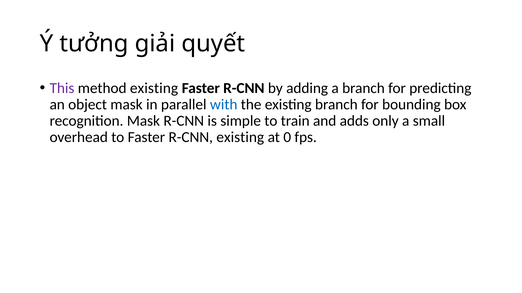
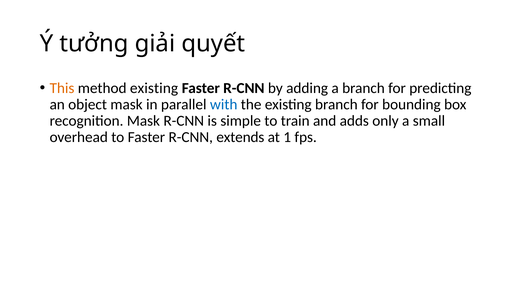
This colour: purple -> orange (62, 88)
R-CNN existing: existing -> extends (240, 138)
0: 0 -> 1 (287, 138)
